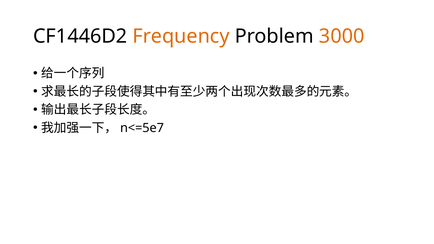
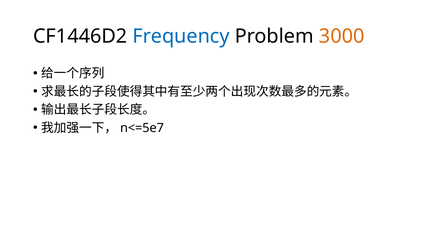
Frequency colour: orange -> blue (181, 36)
